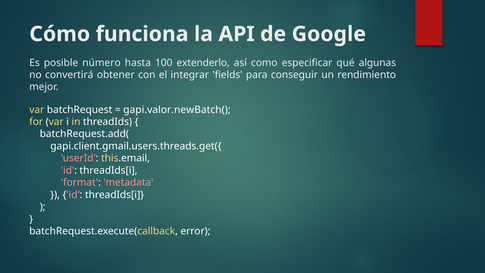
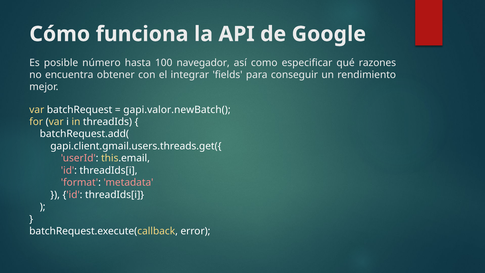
extenderlo: extenderlo -> navegador (203, 63)
algunas: algunas -> razones (377, 63)
convertirá: convertirá -> encuentra (69, 75)
